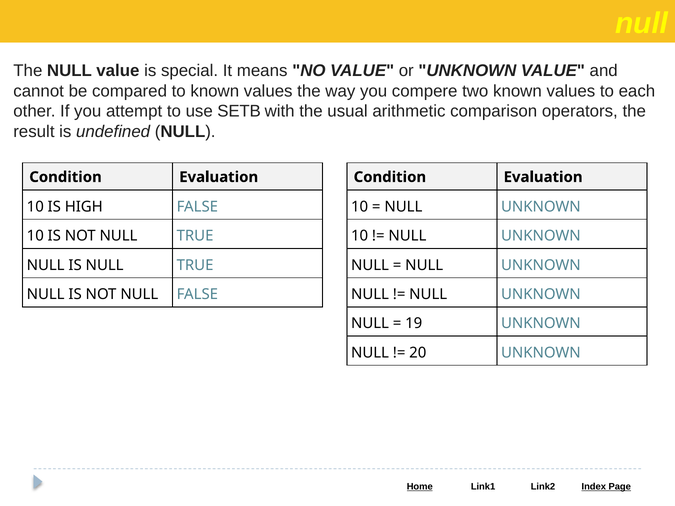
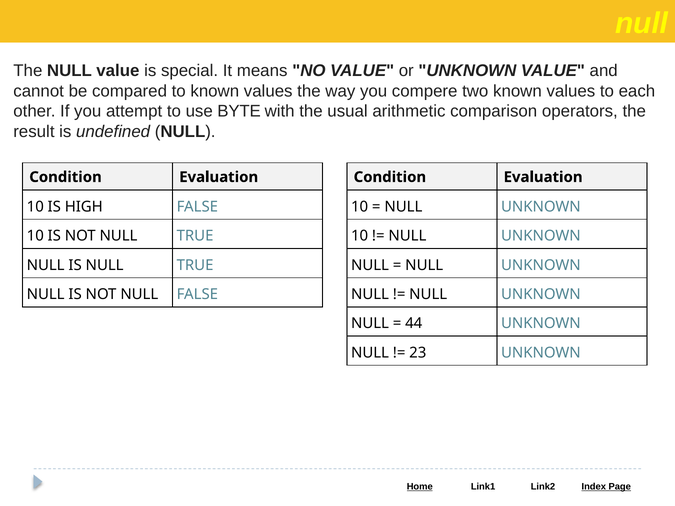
SETB: SETB -> BYTE (239, 111)
19: 19 -> 44 (414, 324)
20: 20 -> 23 (418, 353)
